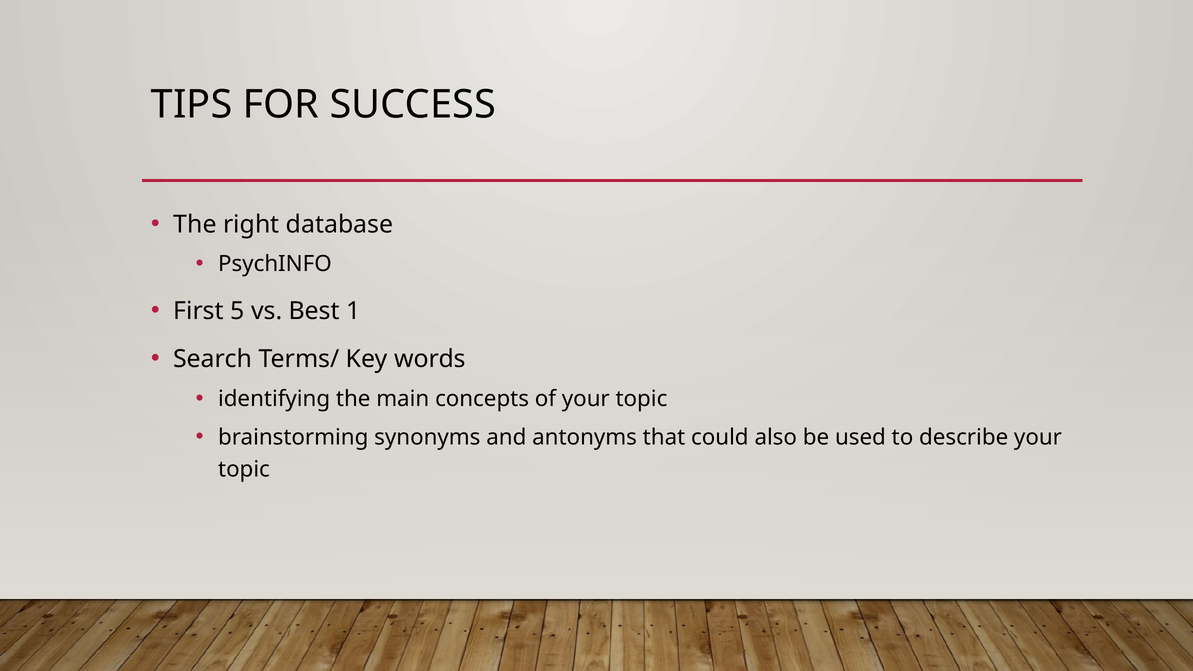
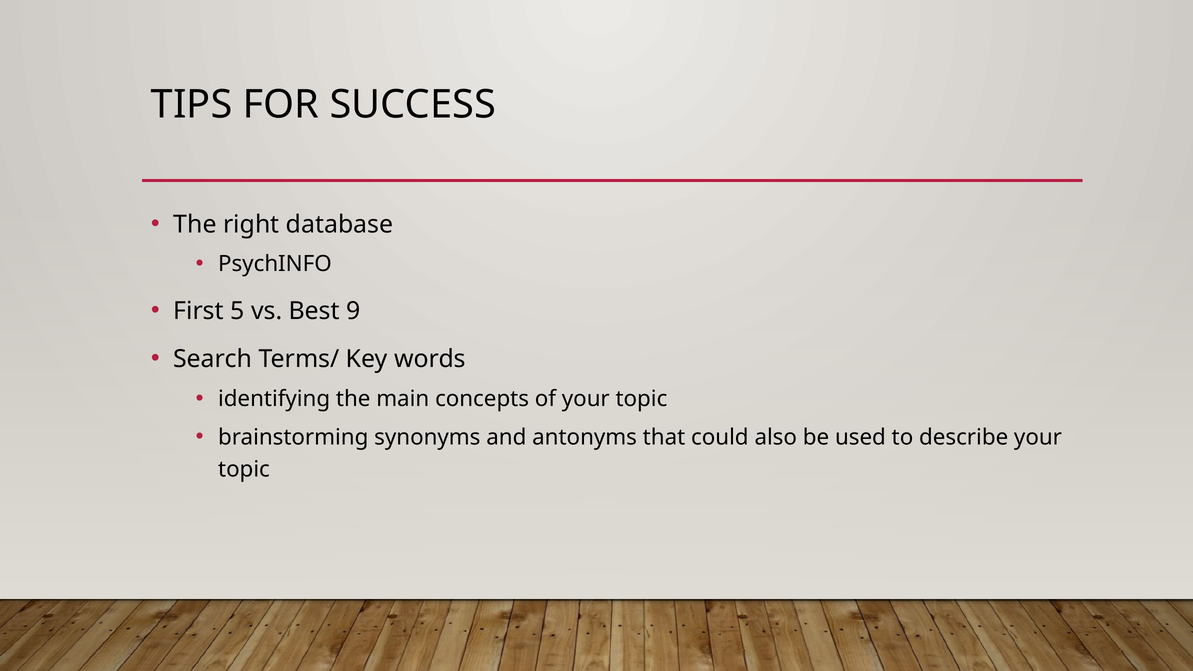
1: 1 -> 9 (353, 311)
